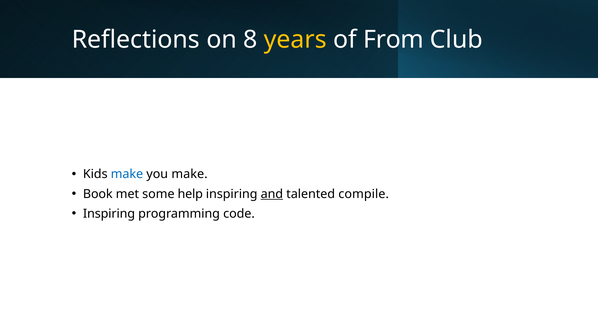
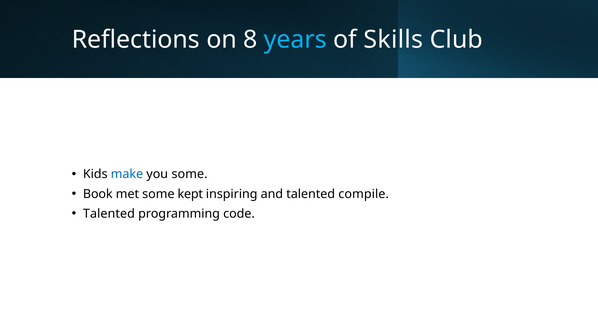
years colour: yellow -> light blue (295, 40)
From: From -> Skills (393, 40)
you make: make -> some (190, 174)
help: help -> kept (190, 194)
and underline: present -> none (272, 194)
Inspiring: Inspiring -> Talented (109, 214)
